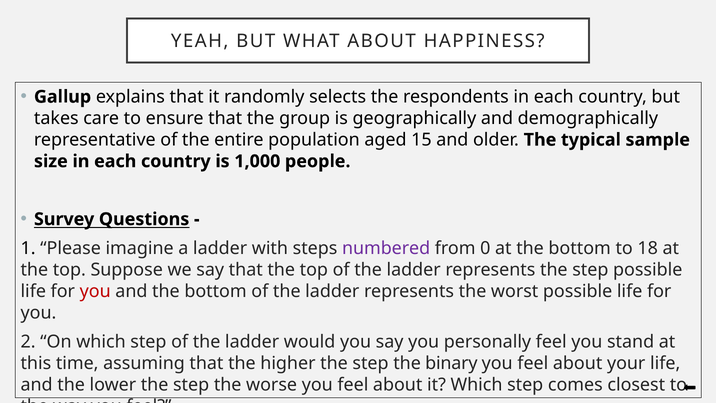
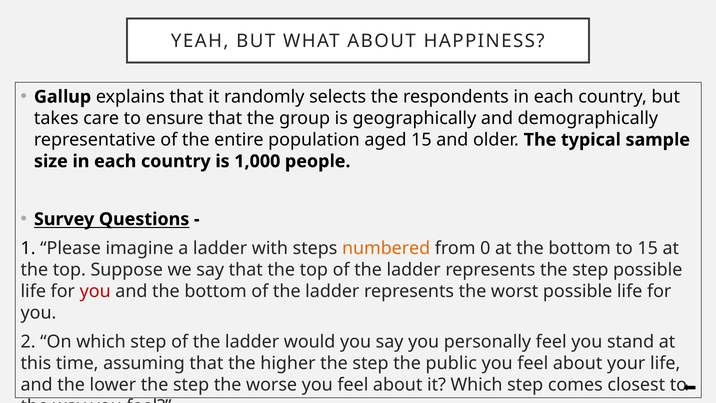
numbered colour: purple -> orange (386, 248)
to 18: 18 -> 15 (648, 248)
binary: binary -> public (451, 363)
